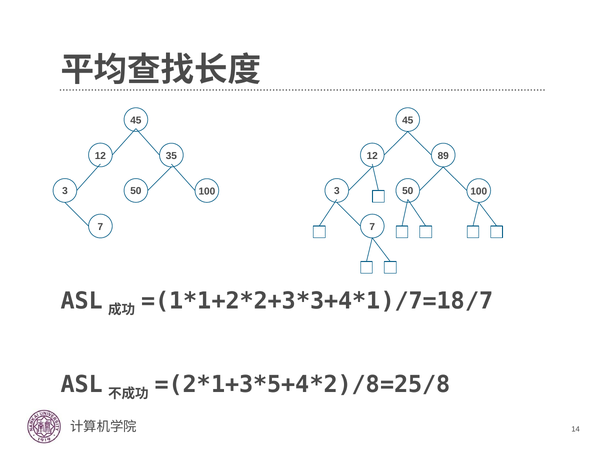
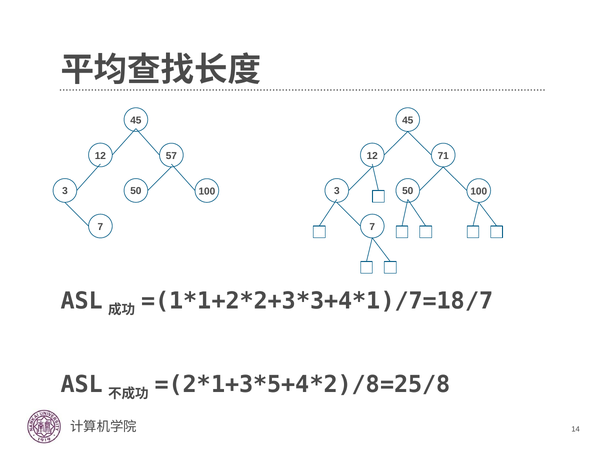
35: 35 -> 57 (171, 156)
89: 89 -> 71 (443, 156)
